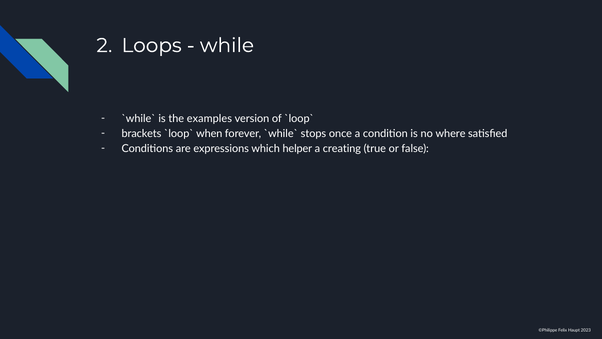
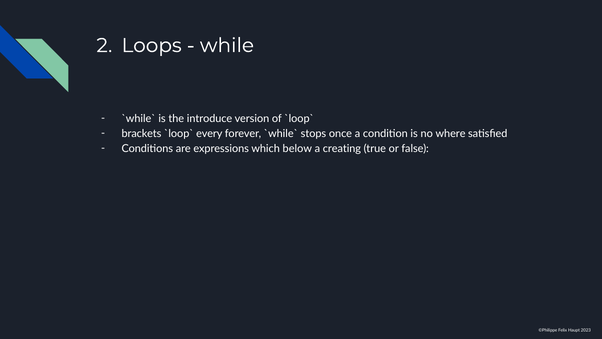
examples: examples -> introduce (210, 118)
when: when -> every (209, 133)
helper: helper -> below (297, 148)
